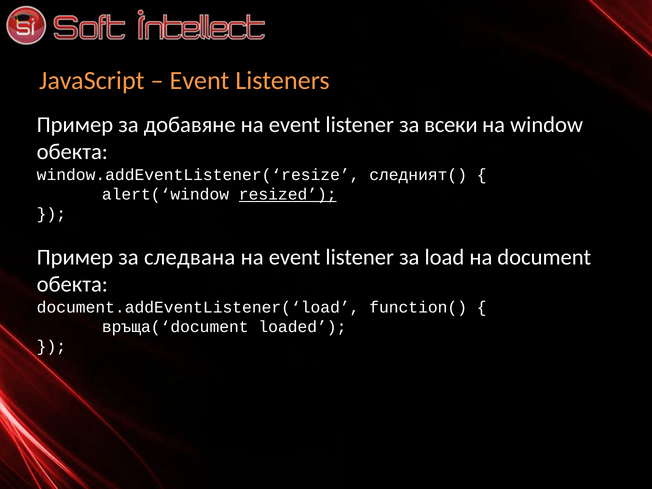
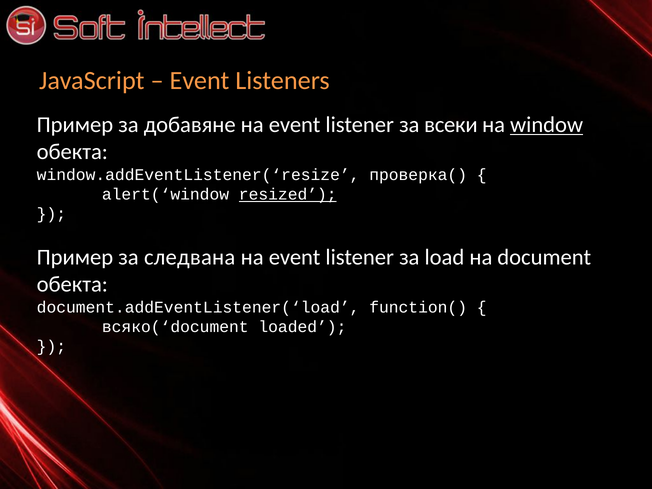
window underline: none -> present (547, 125)
следният(: следният( -> проверка( (418, 175)
връща(‘document: връща(‘document -> всяко(‘document (175, 327)
